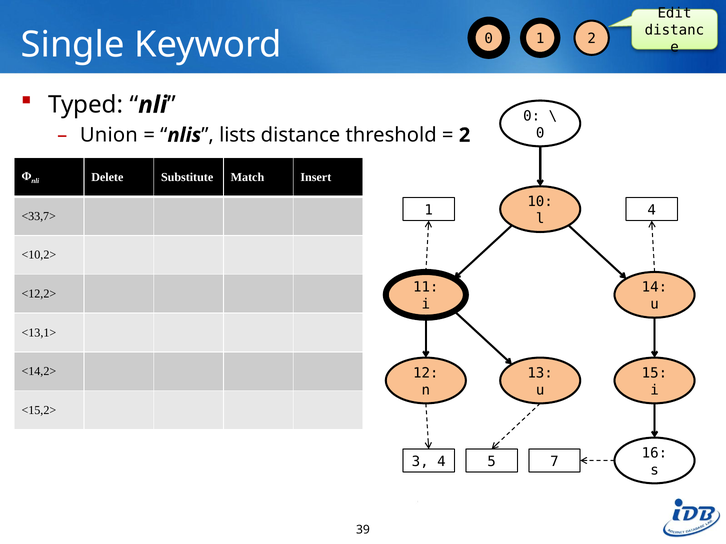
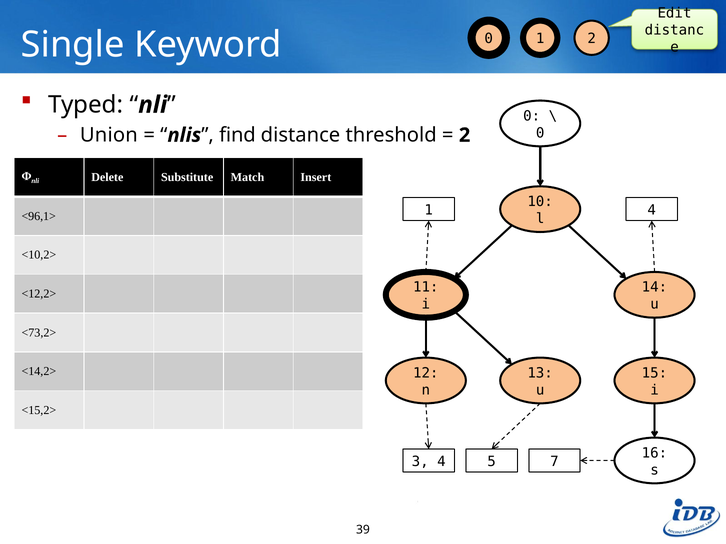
lists: lists -> find (237, 135)
<33,7>: <33,7> -> <96,1> (39, 216)
<13,1>: <13,1> -> <73,2> (39, 333)
